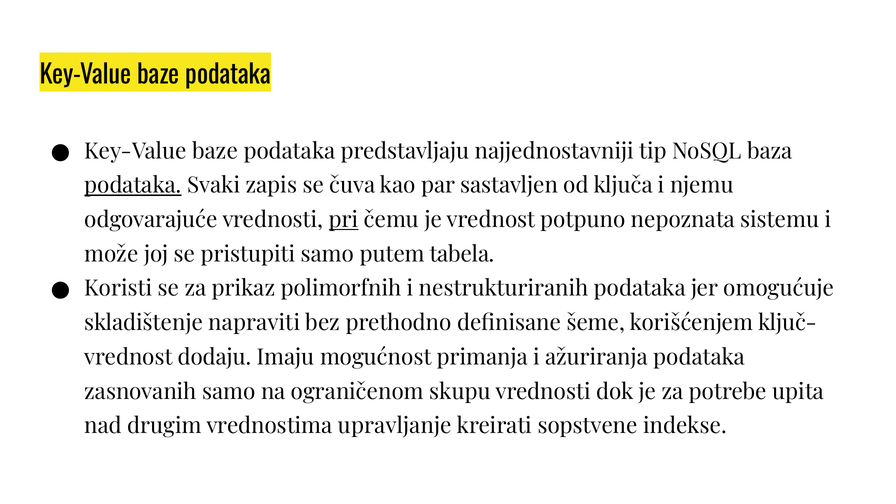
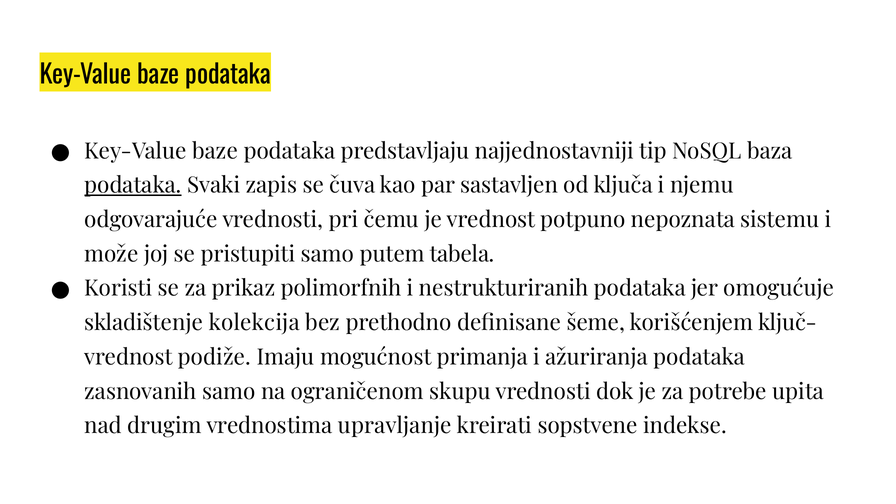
pri underline: present -> none (344, 220)
napraviti: napraviti -> kolekcija (254, 323)
dodaju: dodaju -> podiže (214, 357)
